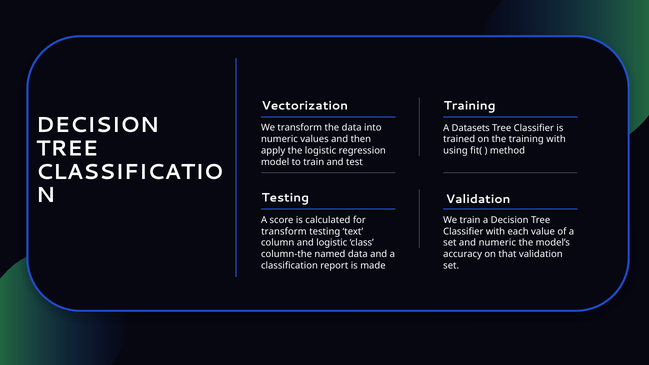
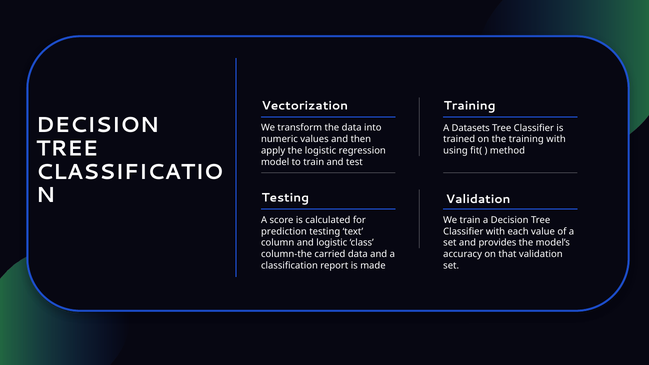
transform: transform -> prediction (284, 231)
and numeric: numeric -> provides (497, 243)
named: named -> carried (330, 254)
